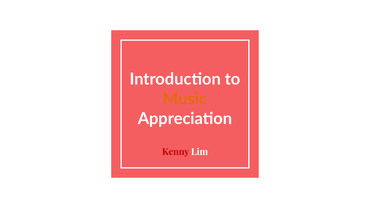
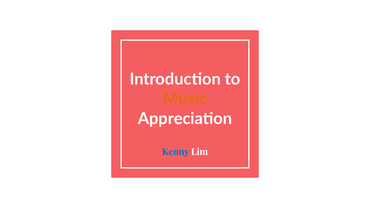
Kenny colour: red -> blue (176, 152)
